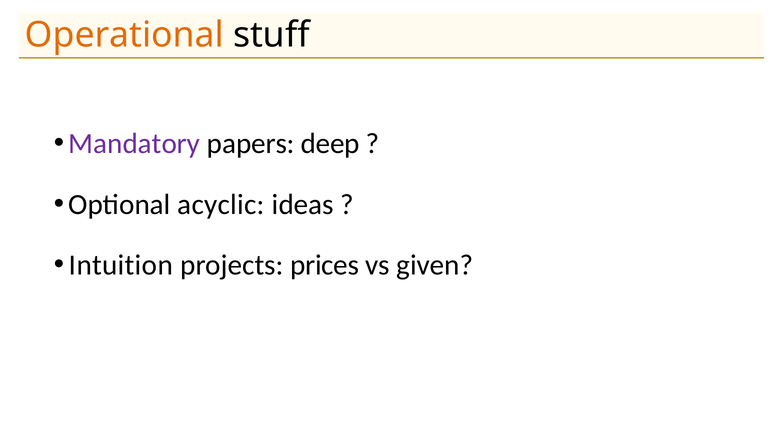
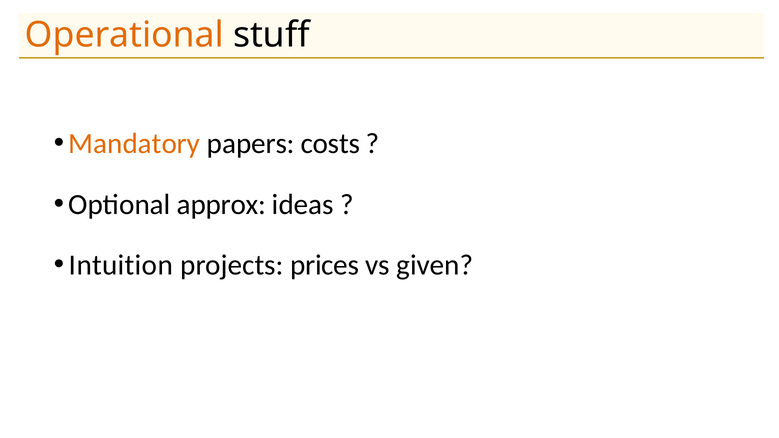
Mandatory colour: purple -> orange (134, 144)
deep: deep -> costs (330, 144)
acyclic: acyclic -> approx (221, 205)
